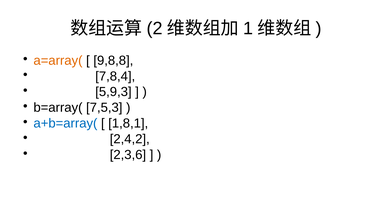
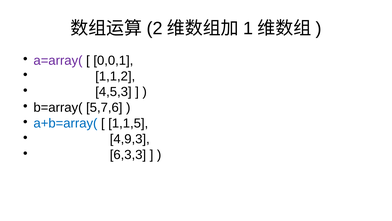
a=array( colour: orange -> purple (58, 60)
9,8,8: 9,8,8 -> 0,0,1 (113, 60)
7,8,4: 7,8,4 -> 1,1,2 (115, 76)
5,9,3: 5,9,3 -> 4,5,3 (113, 92)
7,5,3: 7,5,3 -> 5,7,6 (104, 107)
1,8,1: 1,8,1 -> 1,1,5 (128, 123)
2,4,2: 2,4,2 -> 4,9,3 (130, 139)
2,3,6: 2,3,6 -> 6,3,3 (128, 154)
